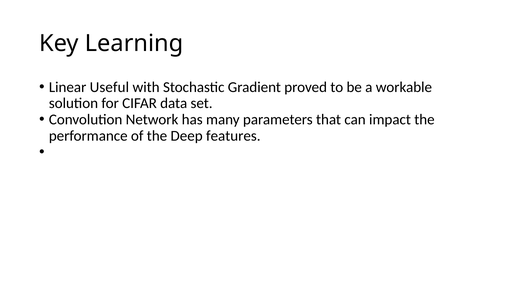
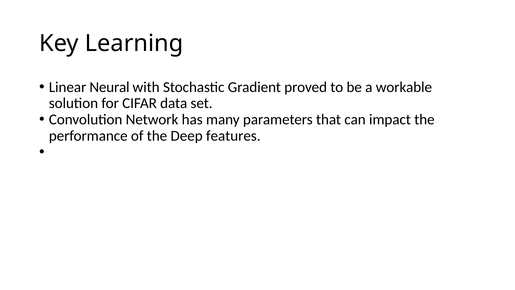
Useful: Useful -> Neural (110, 87)
